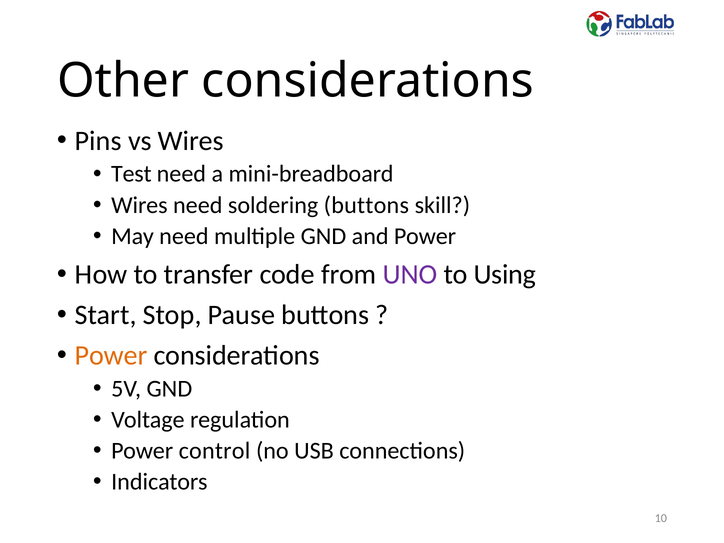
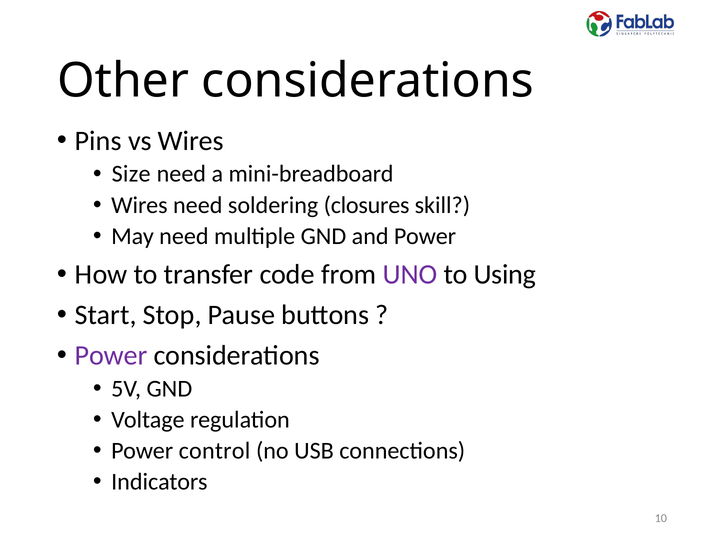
Test: Test -> Size (131, 174)
soldering buttons: buttons -> closures (367, 205)
Power colour: orange -> purple (111, 355)
